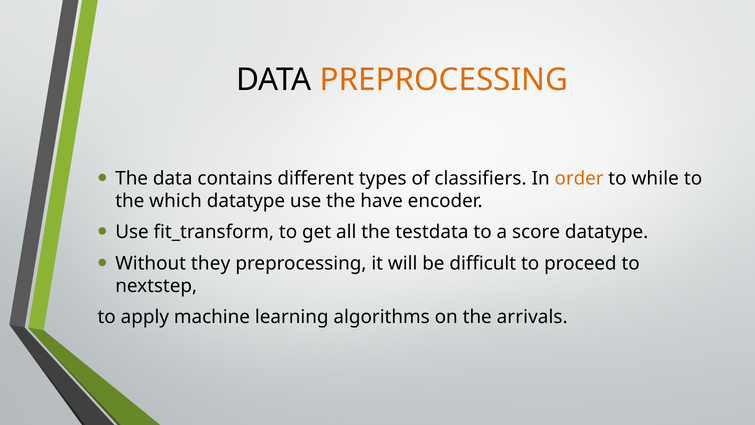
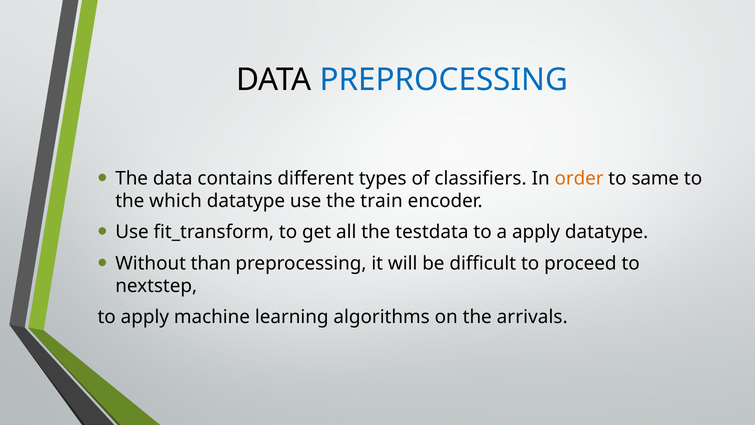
PREPROCESSING colour: orange -> blue (444, 80)
while: while -> same (655, 178)
have: have -> train (381, 201)
a score: score -> apply (536, 232)
they: they -> than (211, 263)
